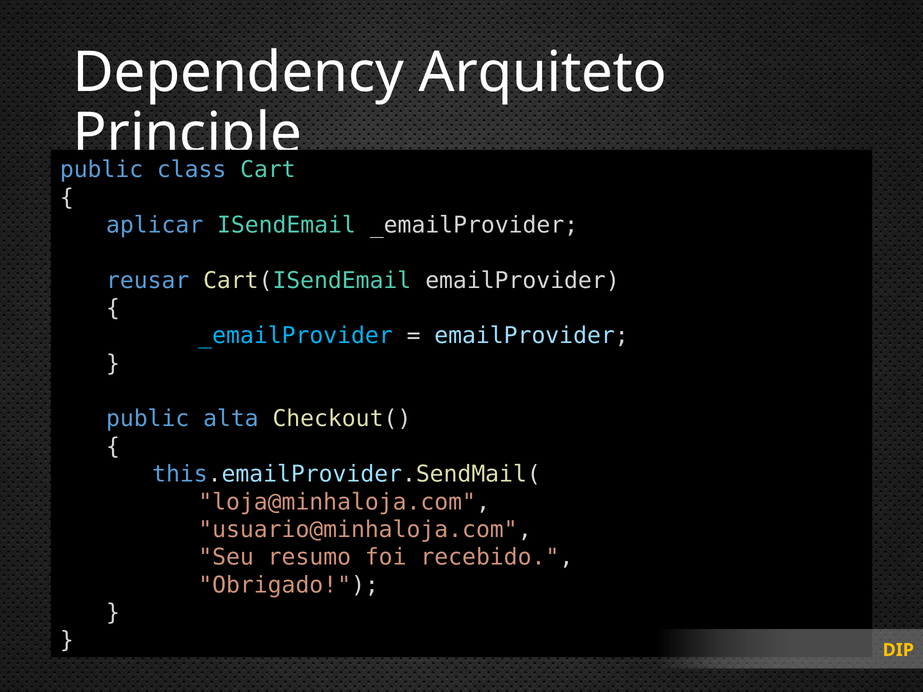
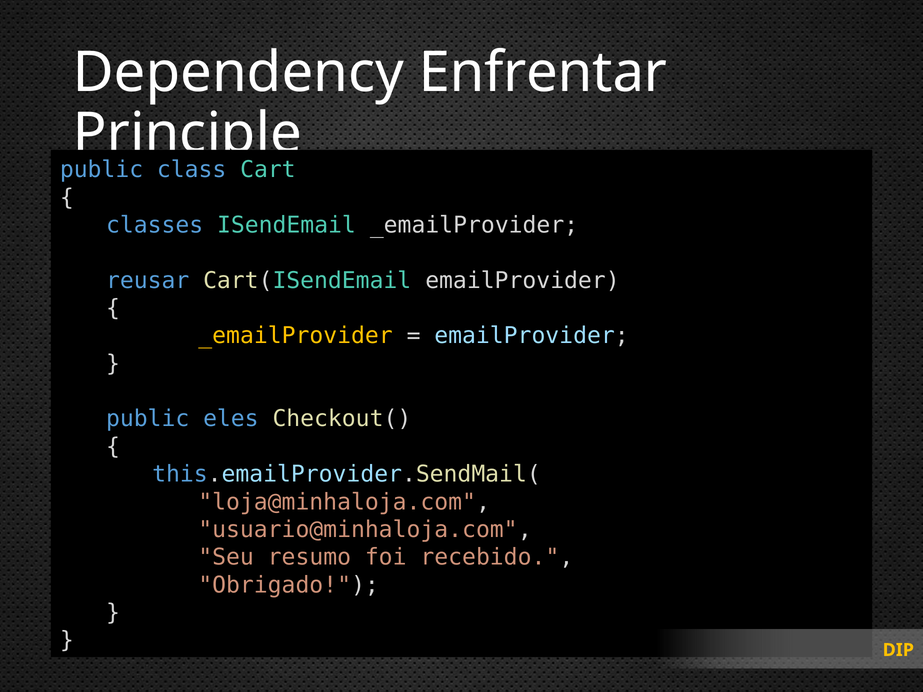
Arquiteto: Arquiteto -> Enfrentar (543, 73)
aplicar: aplicar -> classes (155, 225)
_emailProvider colour: light blue -> yellow (296, 336)
alta: alta -> eles (231, 419)
